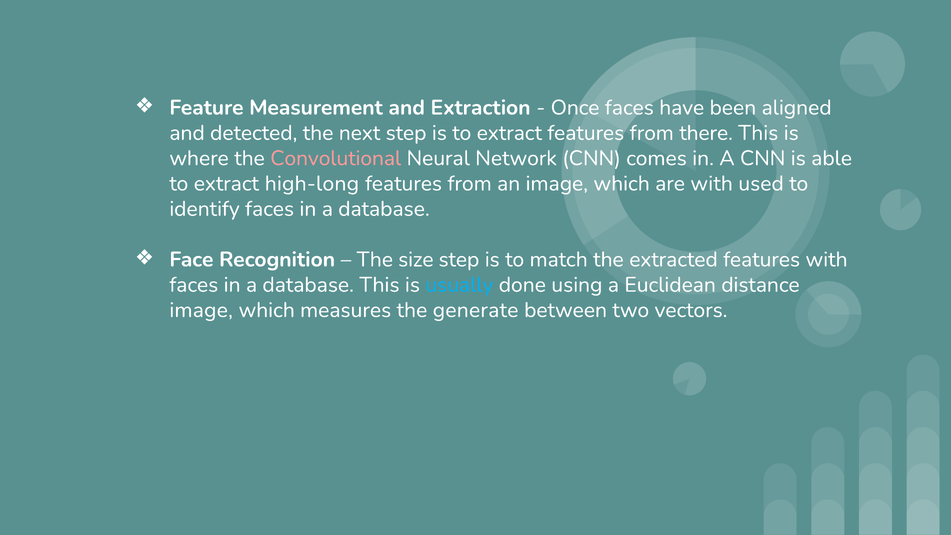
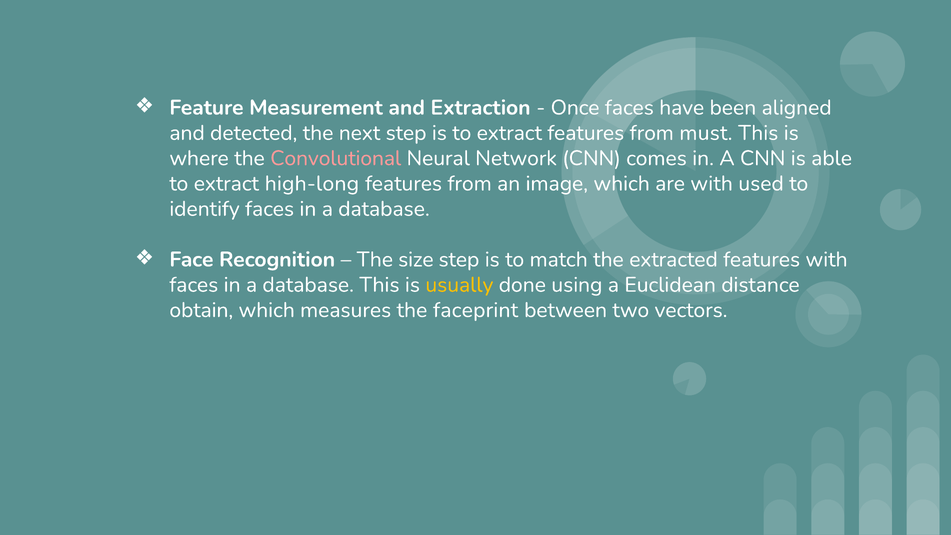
there: there -> must (706, 133)
usually colour: light blue -> yellow (459, 285)
image: image -> obtain (201, 310)
generate: generate -> faceprint (476, 310)
